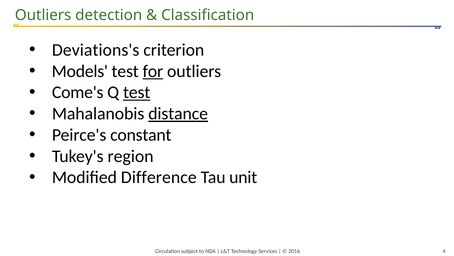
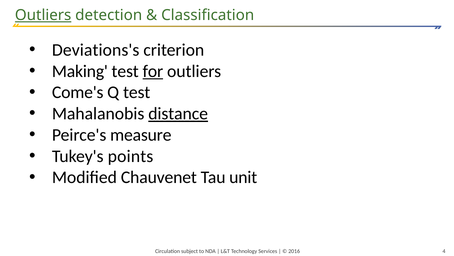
Outliers underline: none -> present (43, 15)
Models: Models -> Making (80, 71)
test underline: present -> none (137, 92)
constant: constant -> measure (141, 135)
region: region -> points (130, 156)
Difference: Difference -> Chauvenet (159, 177)
